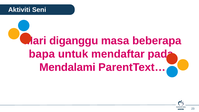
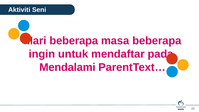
diganggu: diganggu -> beberapa (74, 41)
bapa: bapa -> ingin (42, 54)
